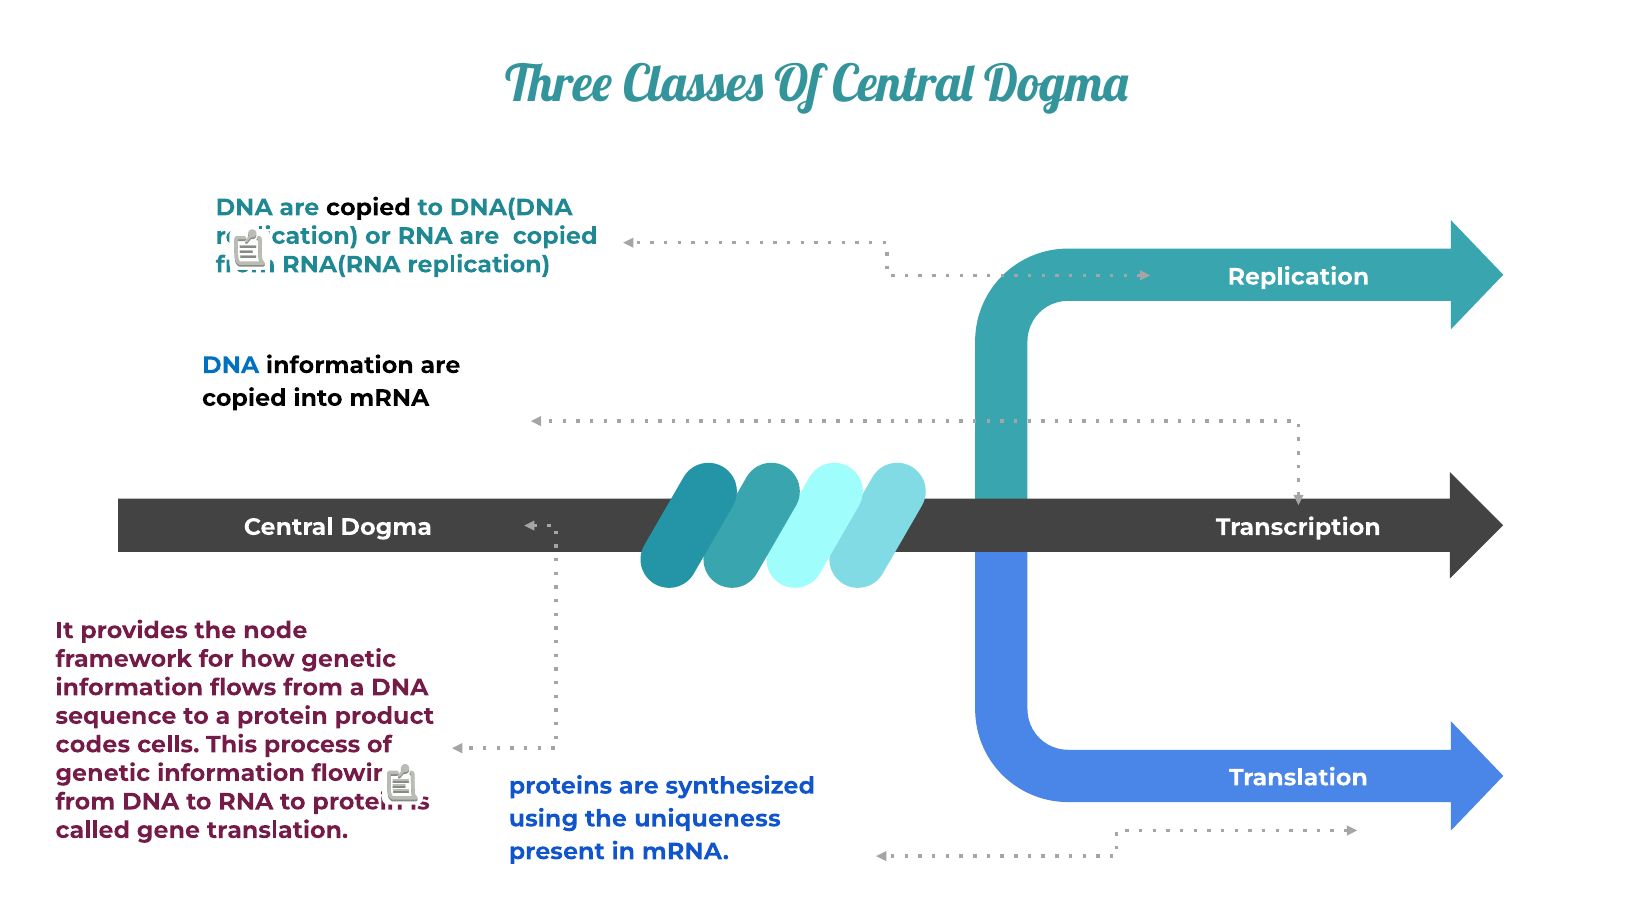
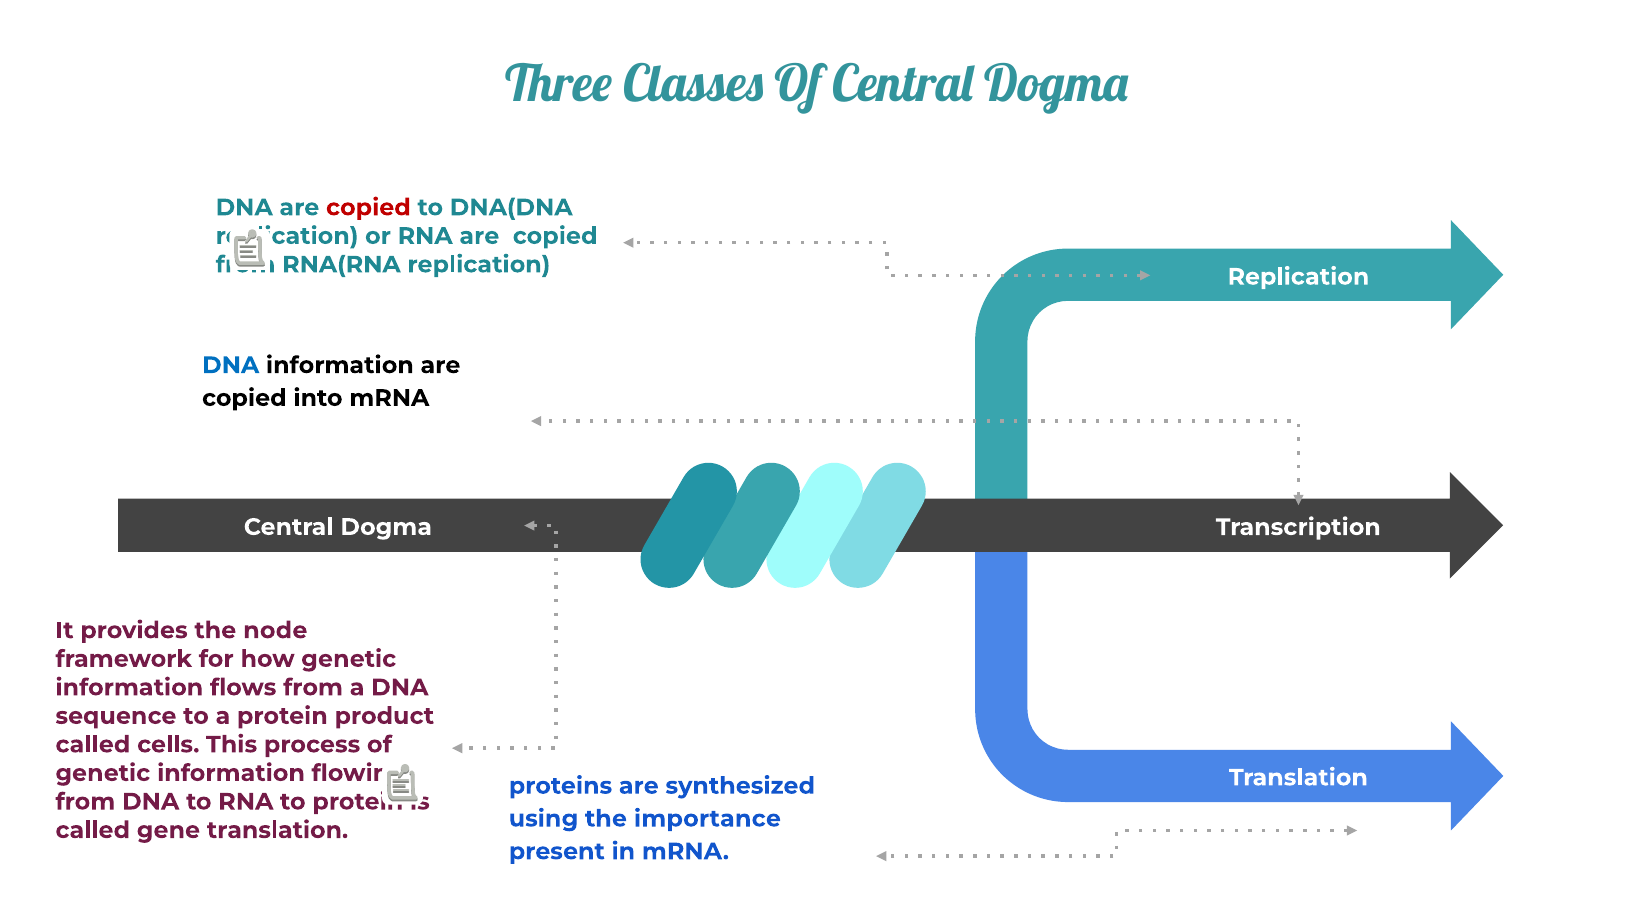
copied colour: black -> red (368, 208)
codes: codes -> called (93, 745)
uniqueness: uniqueness -> importance (707, 819)
